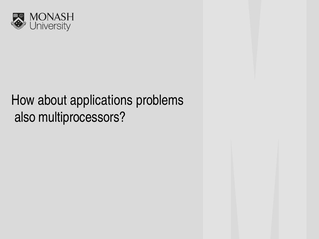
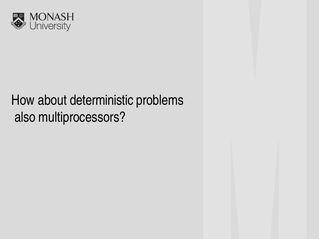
applications: applications -> deterministic (102, 100)
